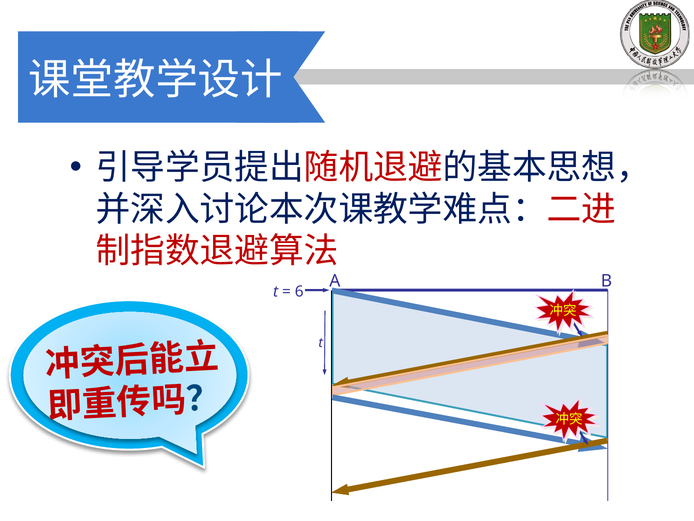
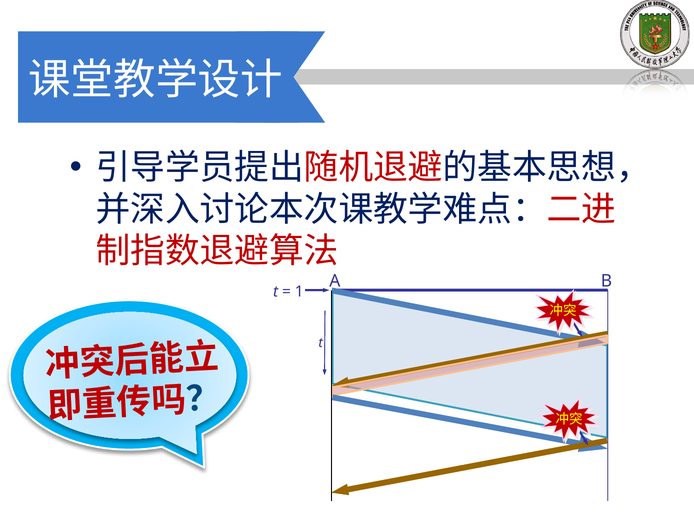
6: 6 -> 1 (299, 291)
